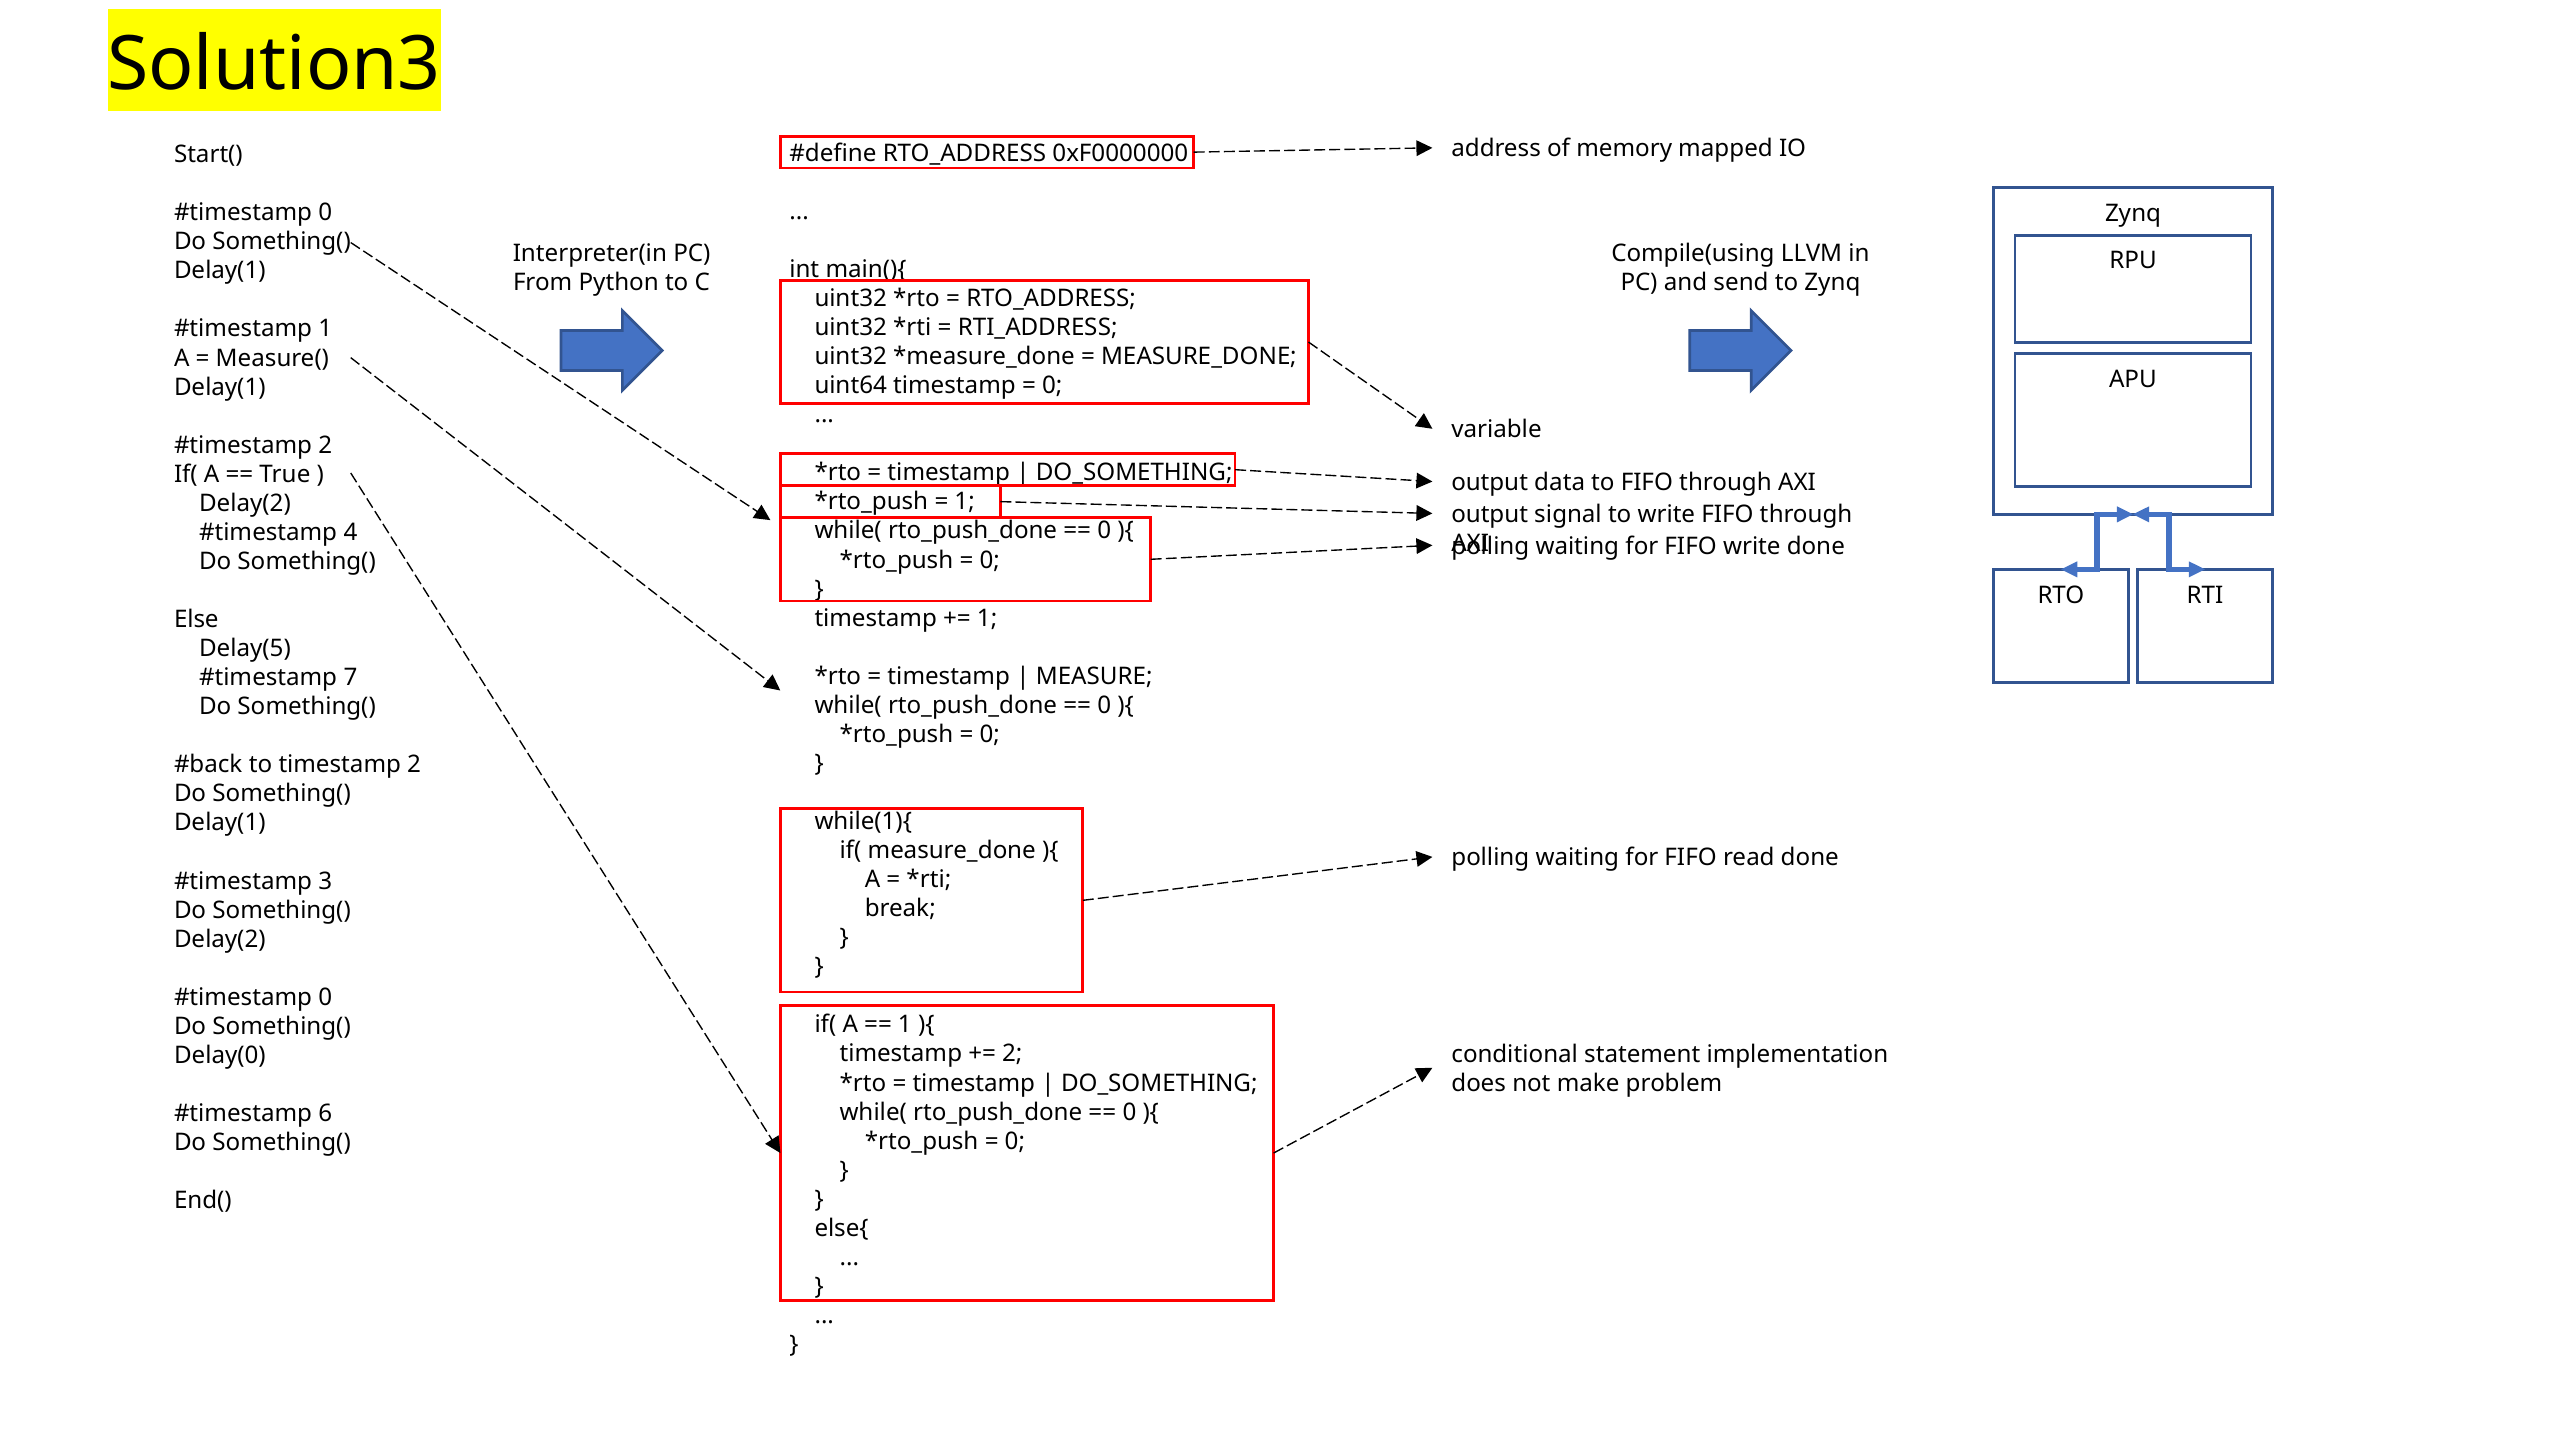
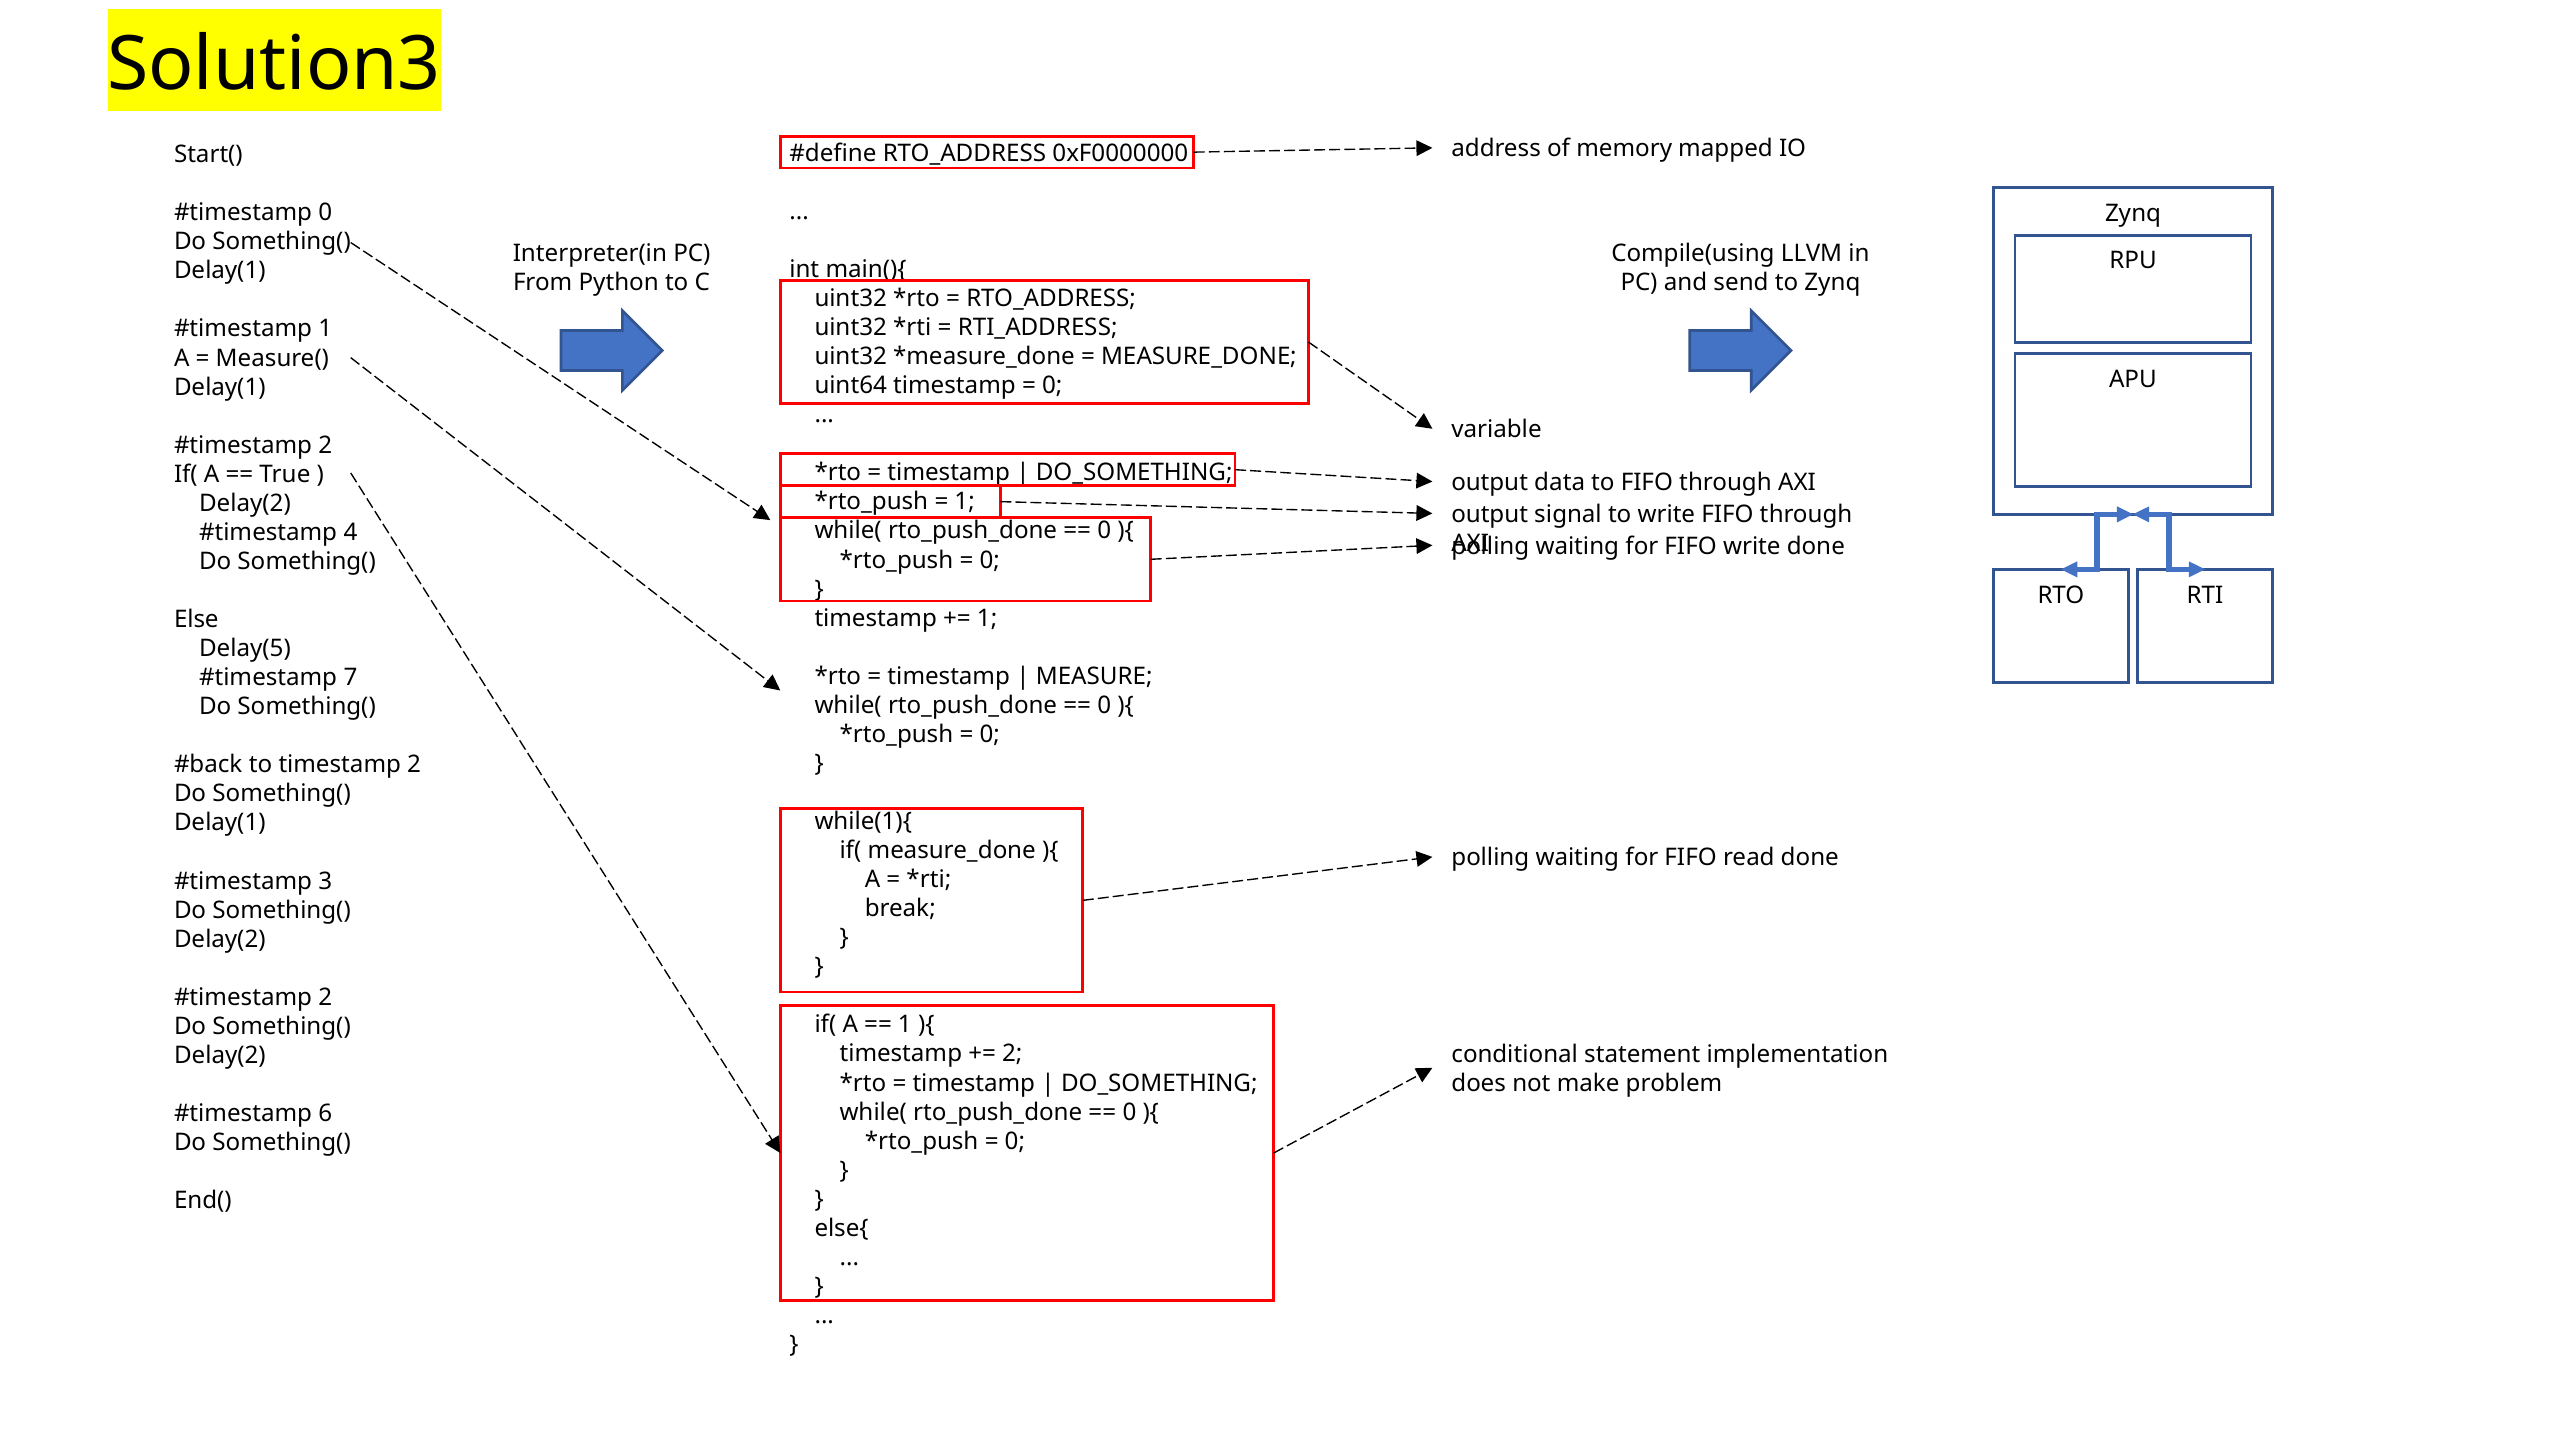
0: 0 -> 2 (325, 997)
Delay(0: Delay(0 -> Delay(2 (220, 1055)
